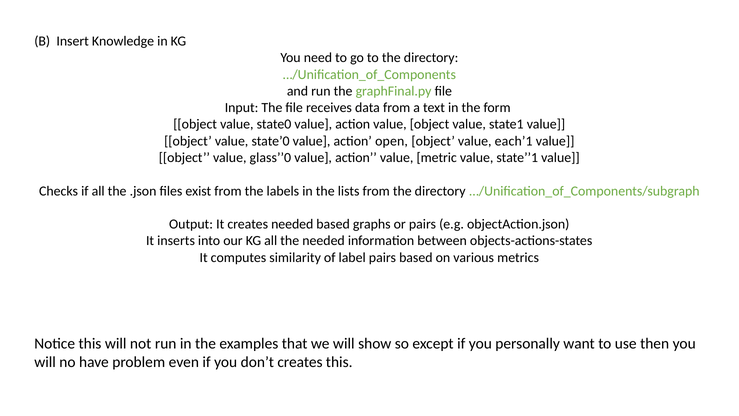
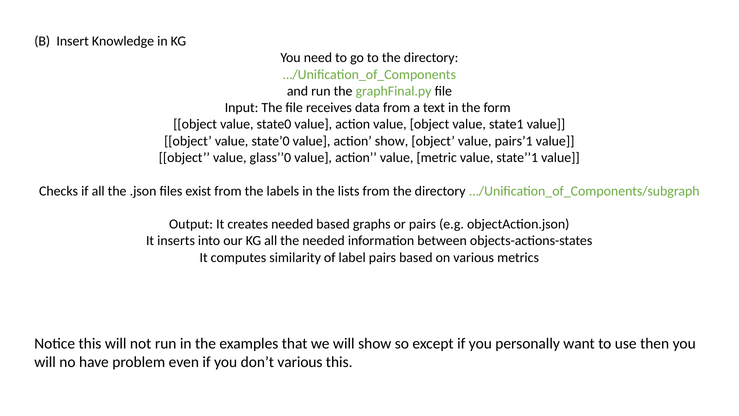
action open: open -> show (392, 141)
each’1: each’1 -> pairs’1 (514, 141)
don’t creates: creates -> various (300, 362)
